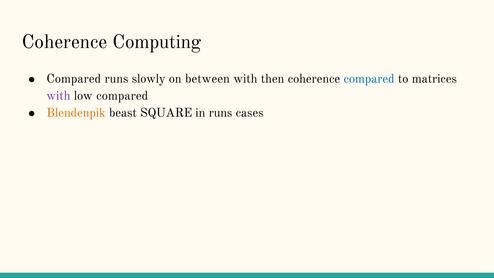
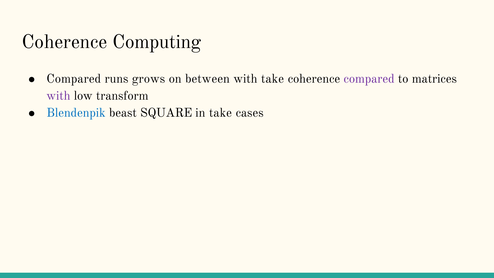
slowly: slowly -> grows (149, 79)
with then: then -> take (273, 79)
compared colour: blue -> purple (369, 79)
low compared: compared -> transform (122, 96)
Blendenpik colour: orange -> blue (76, 113)
in runs: runs -> take (220, 113)
